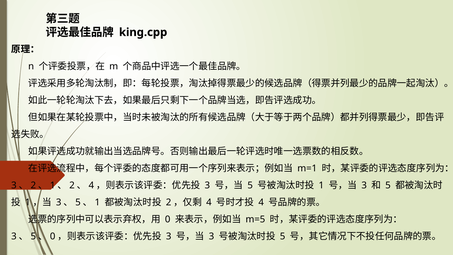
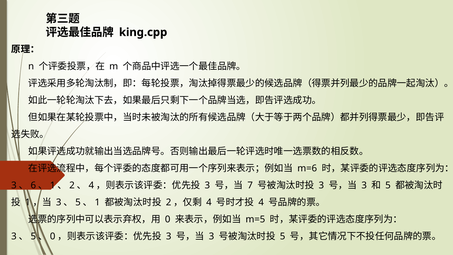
m=1: m=1 -> m=6 (307, 168)
2: 2 -> 6 (33, 185)
5: 5 -> 7 (250, 185)
1: 1 -> 3 (321, 185)
